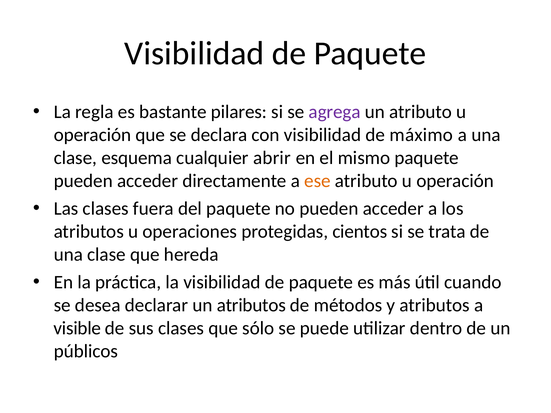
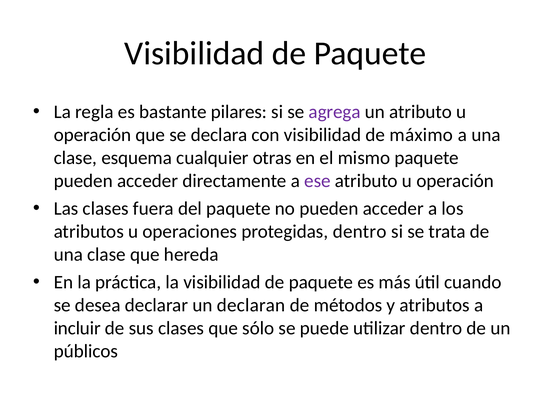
abrir: abrir -> otras (272, 158)
ese colour: orange -> purple (317, 181)
protegidas cientos: cientos -> dentro (360, 232)
un atributos: atributos -> declaran (251, 305)
visible: visible -> incluir (77, 328)
